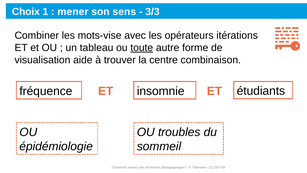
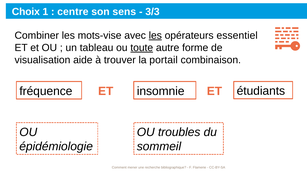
mener: mener -> centre (73, 12)
les underline: none -> present (155, 35)
itérations: itérations -> essentiel (237, 35)
centre: centre -> portail (164, 60)
